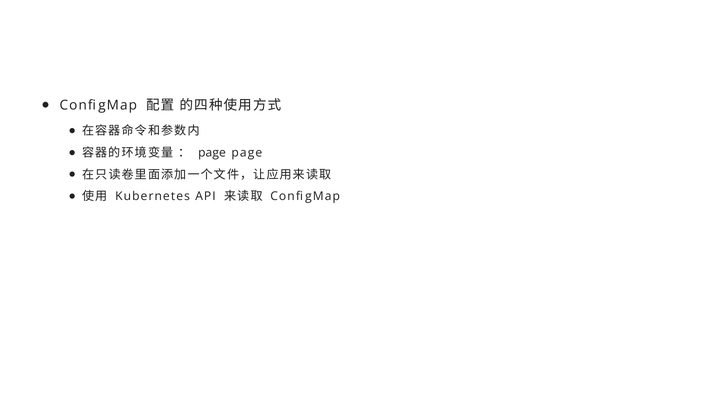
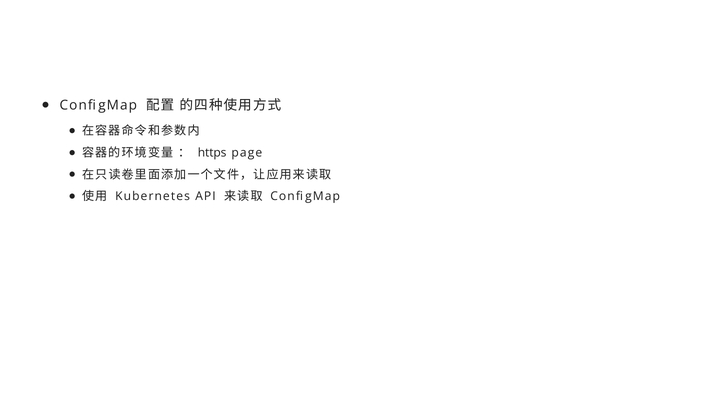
page: page -> https (212, 153)
